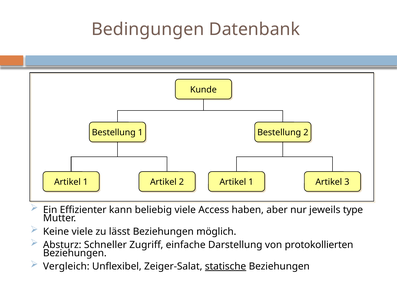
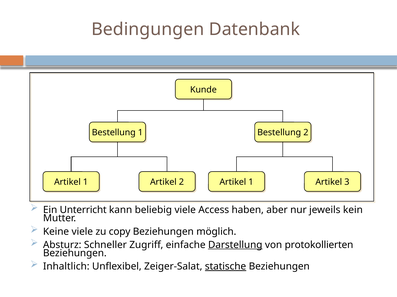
Effizienter: Effizienter -> Unterricht (83, 210)
type: type -> kein (353, 210)
lässt: lässt -> copy (120, 232)
Darstellung underline: none -> present (235, 245)
Vergleich: Vergleich -> Inhaltlich (66, 267)
